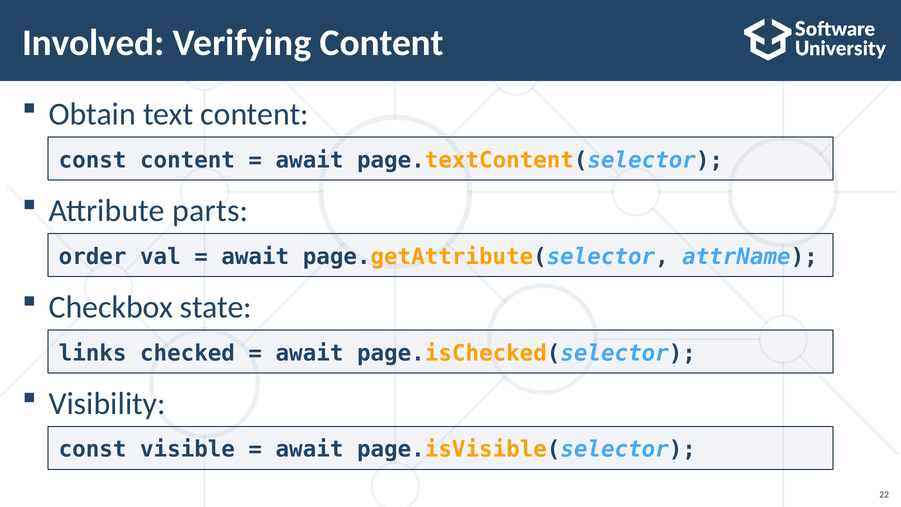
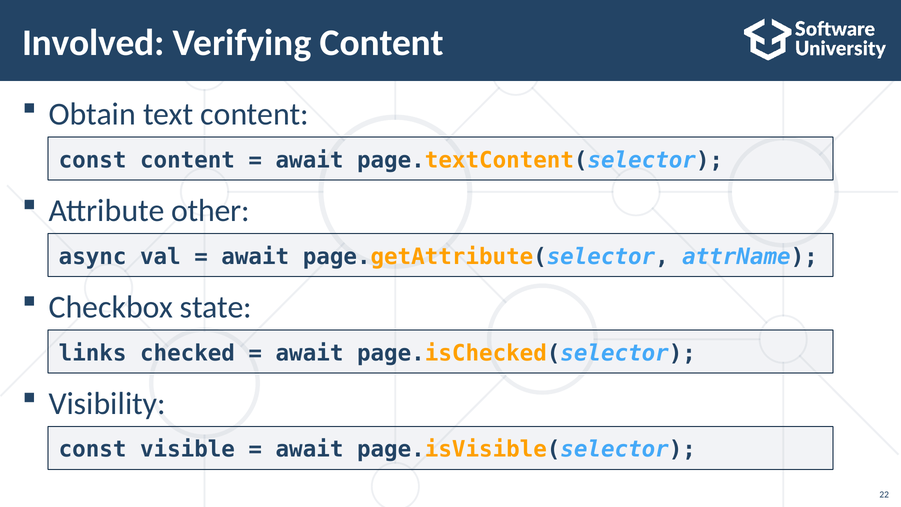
parts: parts -> other (211, 211)
order: order -> async (93, 257)
